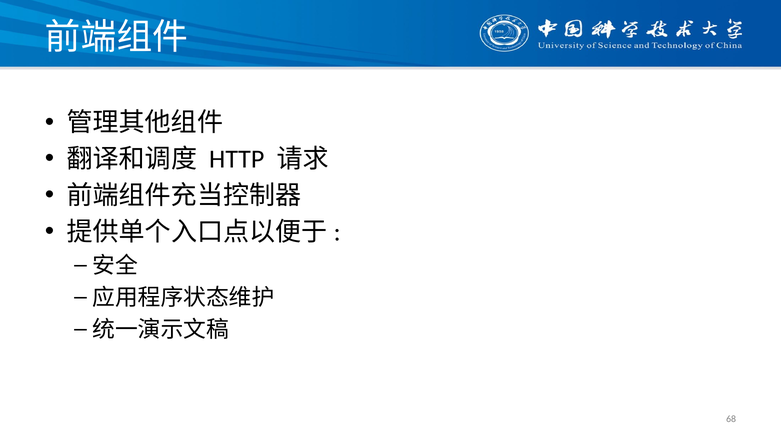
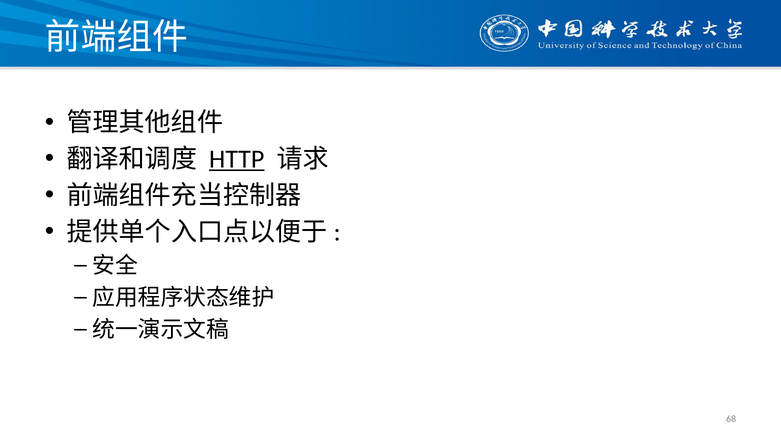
HTTP underline: none -> present (237, 159)
